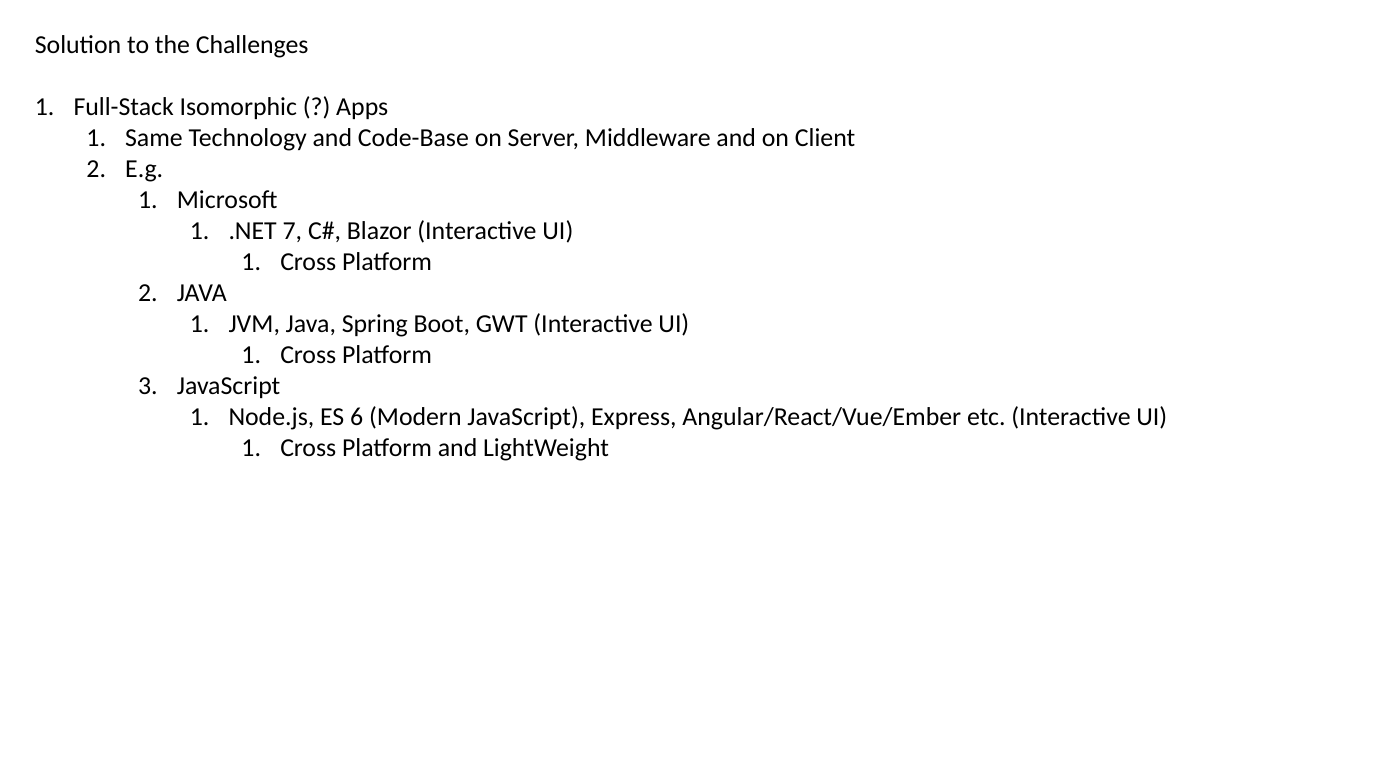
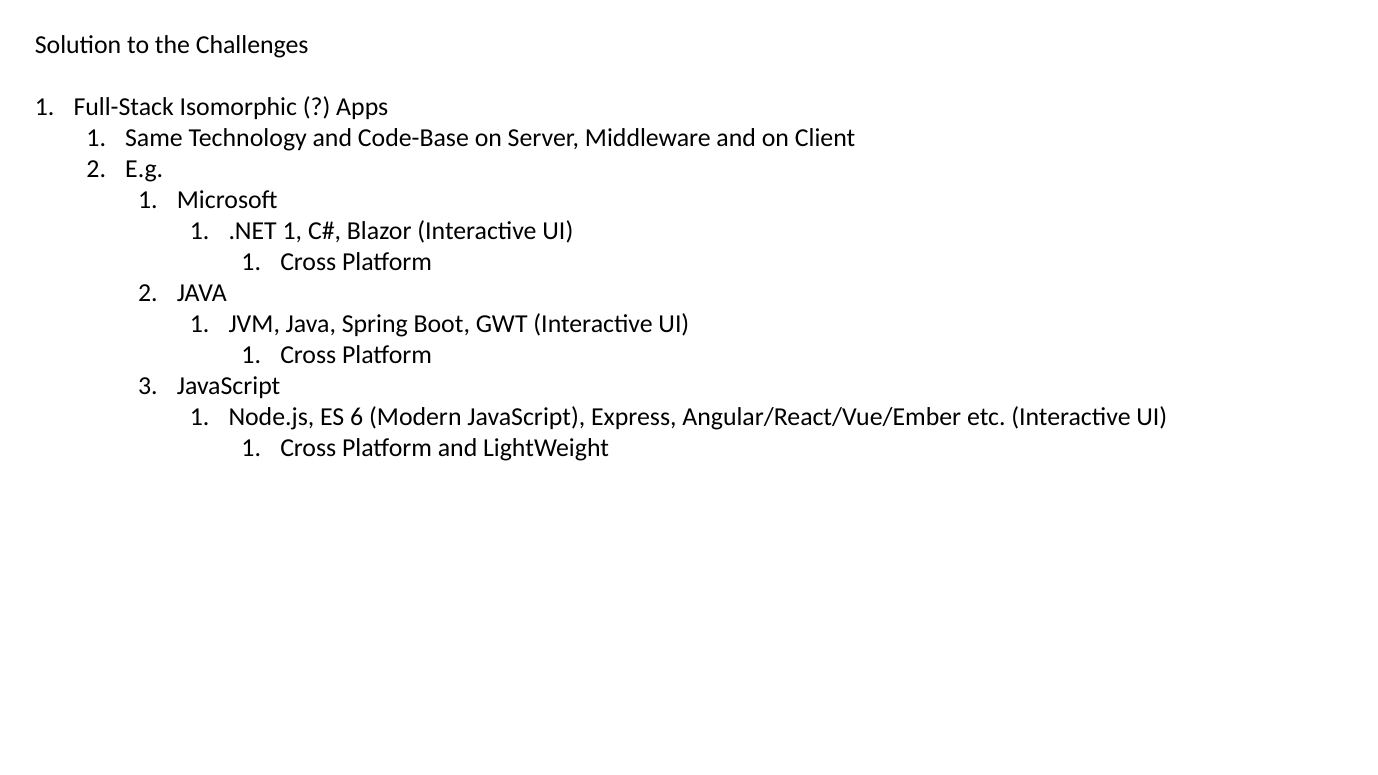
.NET 7: 7 -> 1 (292, 231)
